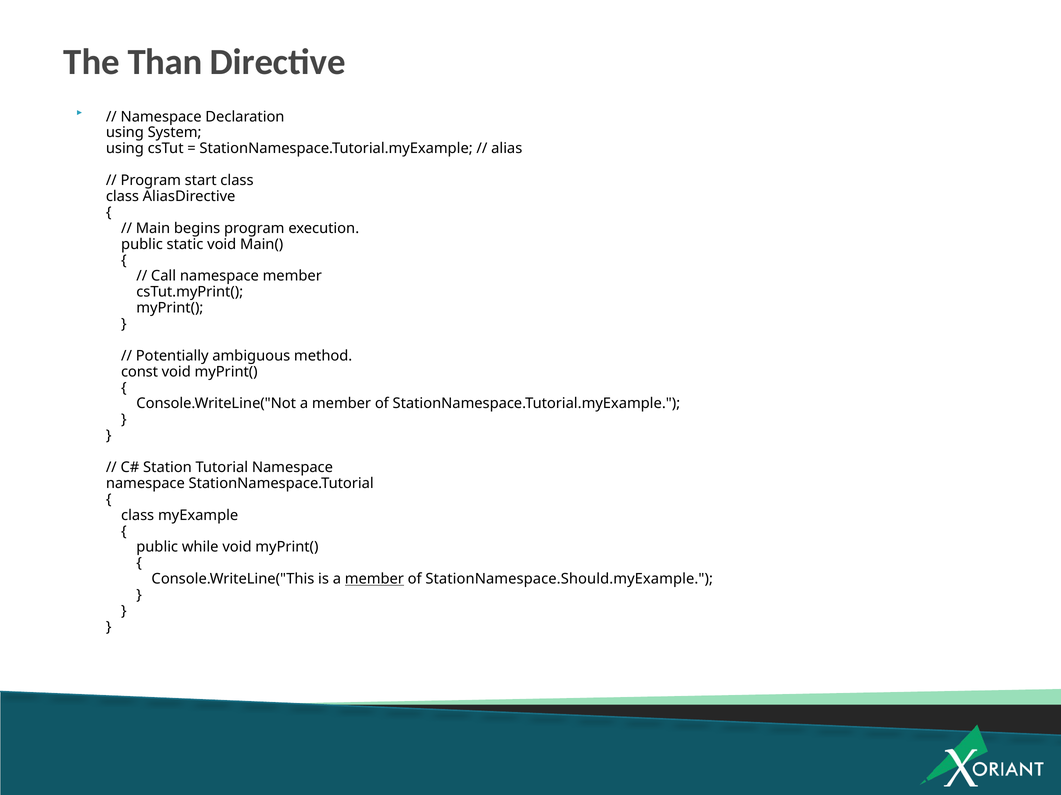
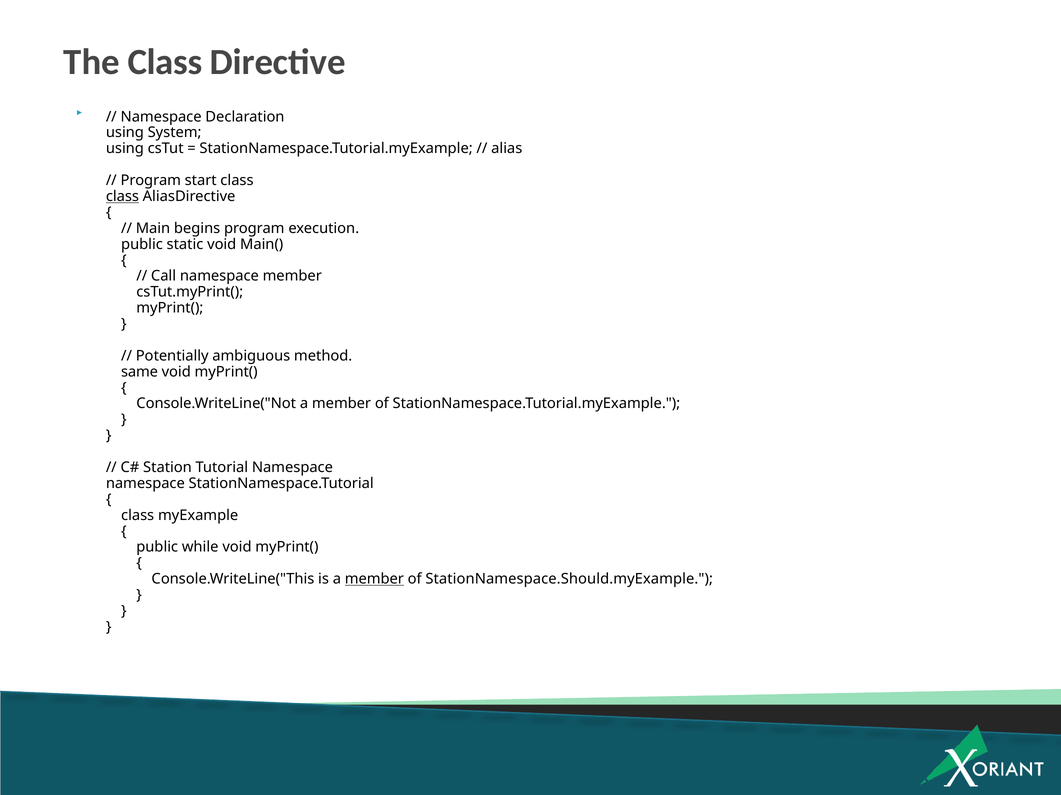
The Than: Than -> Class (165, 62)
class underline: none -> present (122, 197)
const: const -> same (140, 372)
